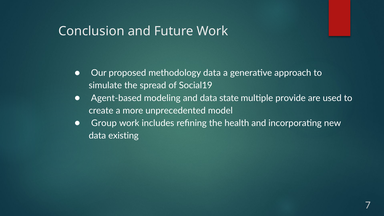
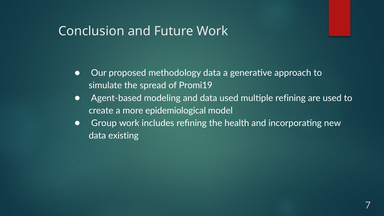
Social19: Social19 -> Promi19 (196, 86)
data state: state -> used (229, 98)
multiple provide: provide -> refining (291, 98)
unprecedented: unprecedented -> epidemiological (176, 111)
